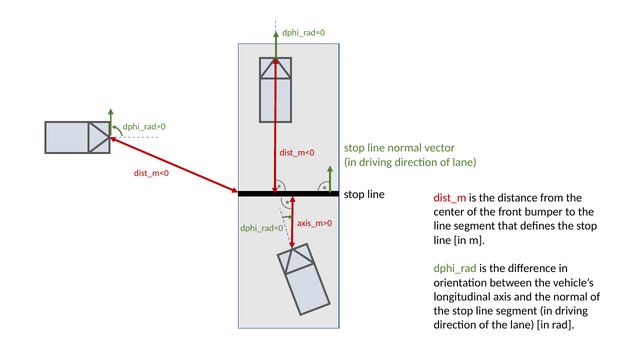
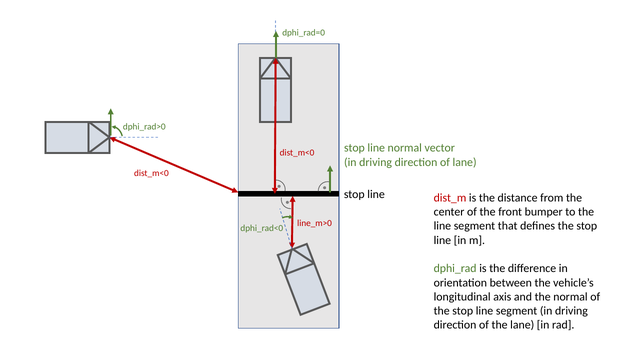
axis_m>0: axis_m>0 -> line_m>0 (315, 224)
